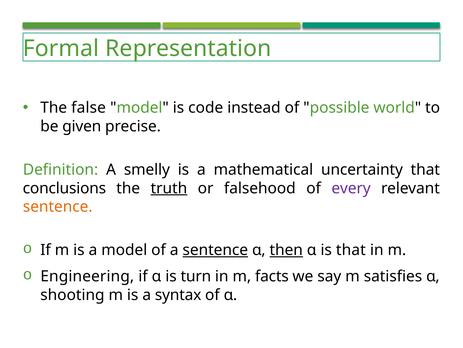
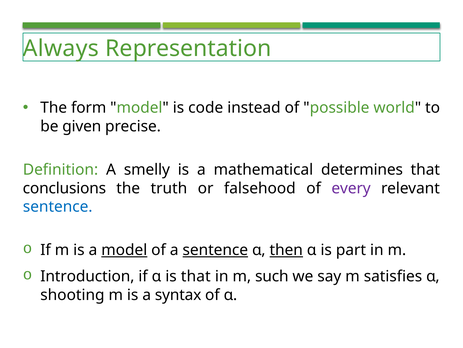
Formal: Formal -> Always (61, 49)
false: false -> form (89, 108)
uncertainty: uncertainty -> determines (362, 169)
truth underline: present -> none (169, 188)
sentence colour: orange -> blue (58, 206)
model underline: none -> present (124, 250)
is that: that -> part (351, 250)
Engineering: Engineering -> Introduction (87, 276)
is turn: turn -> that (196, 276)
facts: facts -> such (272, 276)
